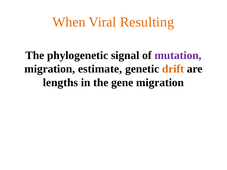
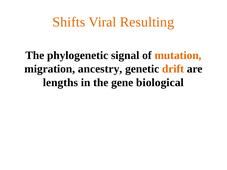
When: When -> Shifts (69, 22)
mutation colour: purple -> orange (178, 55)
estimate: estimate -> ancestry (100, 69)
gene migration: migration -> biological (160, 83)
